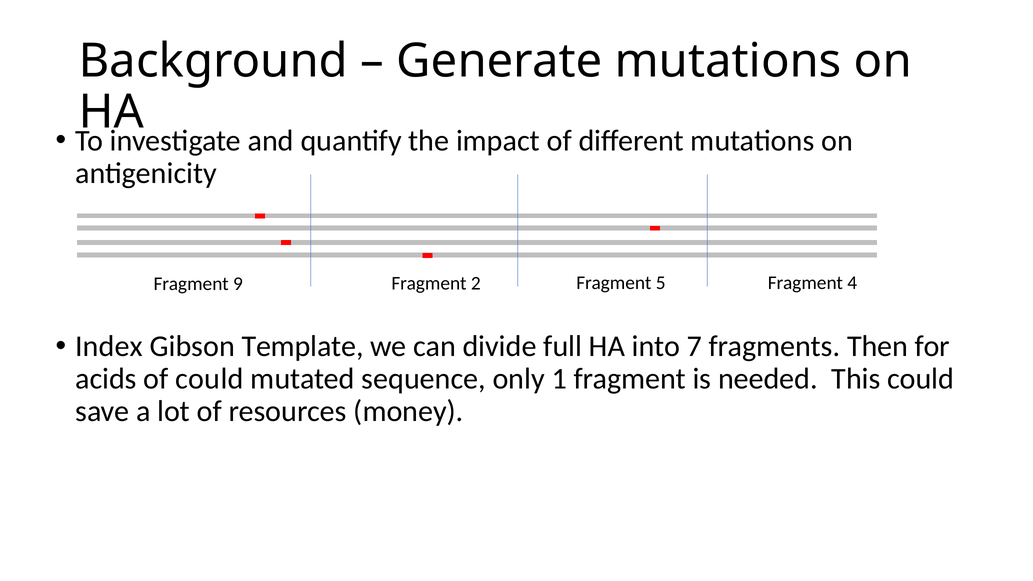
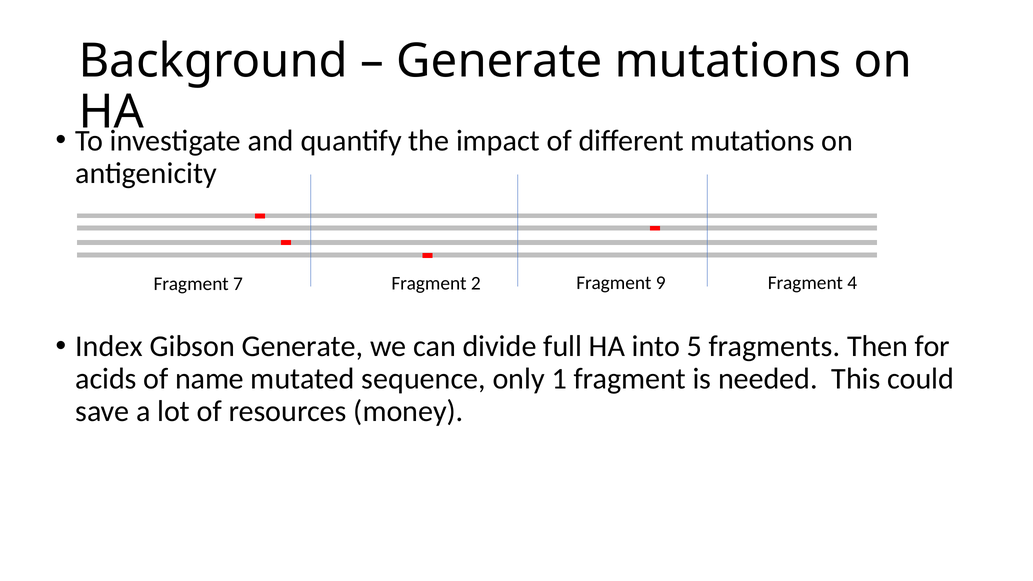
9: 9 -> 7 (238, 284)
5: 5 -> 9 (661, 283)
Gibson Template: Template -> Generate (303, 346)
7: 7 -> 5 (694, 346)
of could: could -> name (210, 379)
